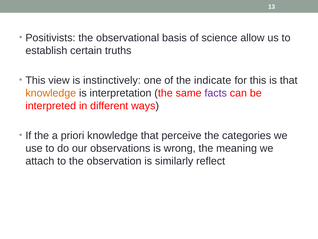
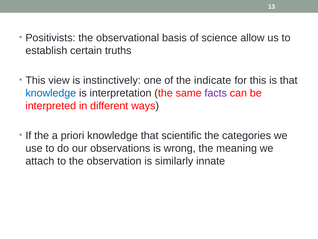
knowledge colour: orange -> blue (51, 93)
perceive: perceive -> scientific (182, 135)
reflect: reflect -> innate (211, 161)
